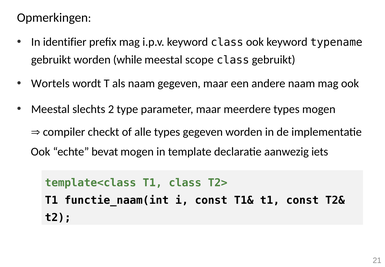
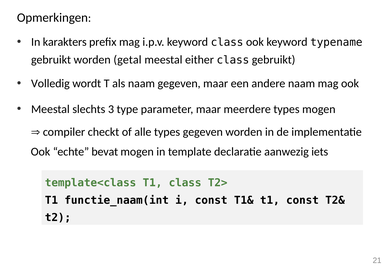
identifier: identifier -> karakters (65, 42)
while: while -> getal (127, 60)
scope: scope -> either (199, 60)
Wortels: Wortels -> Volledig (50, 83)
2: 2 -> 3 (111, 109)
